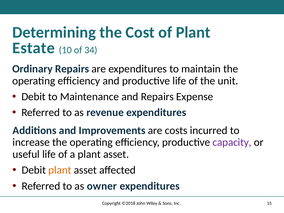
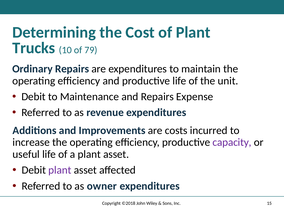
Estate: Estate -> Trucks (34, 48)
34: 34 -> 79 (91, 50)
plant colour: orange -> purple (60, 170)
